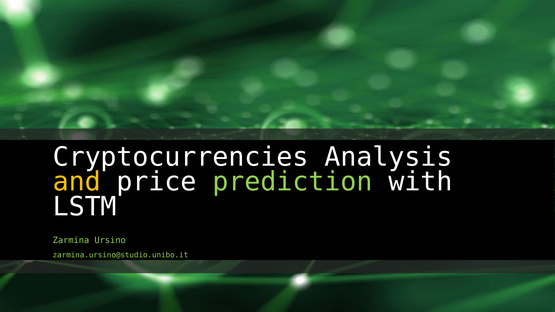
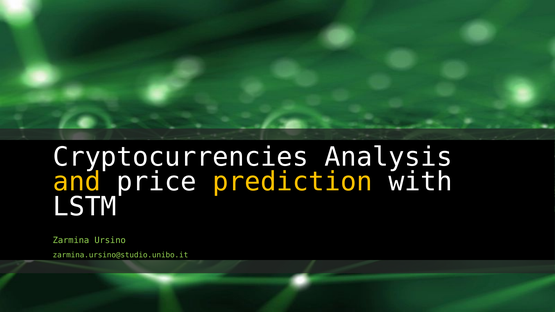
prediction colour: light green -> yellow (293, 182)
